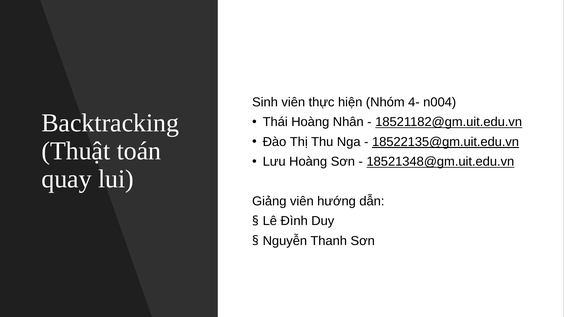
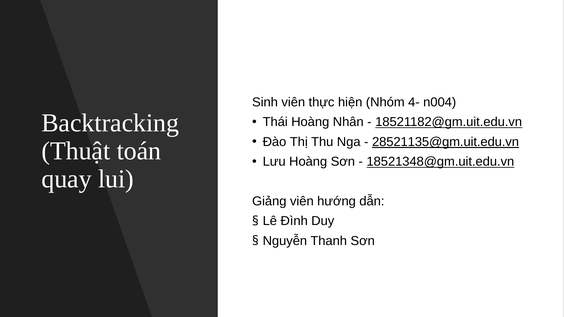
18522135@gm.uit.edu.vn: 18522135@gm.uit.edu.vn -> 28521135@gm.uit.edu.vn (446, 142)
